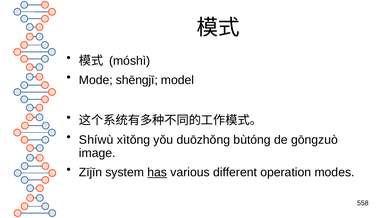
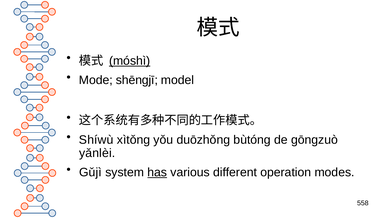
móshì underline: none -> present (130, 61)
image: image -> yǎnlèi (97, 153)
Zījīn: Zījīn -> Gǔjì (90, 173)
